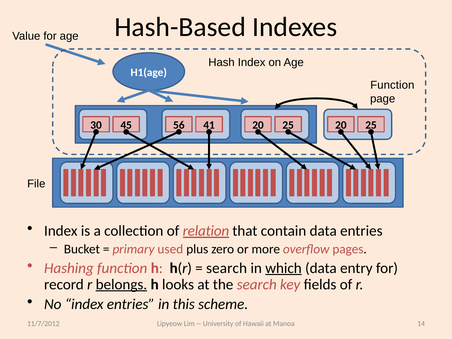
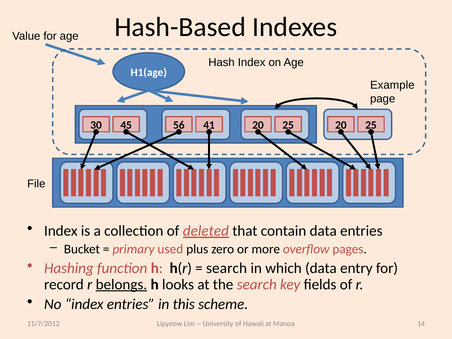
Function: Function -> Example (392, 85)
relation: relation -> deleted (206, 231)
which underline: present -> none (283, 268)
